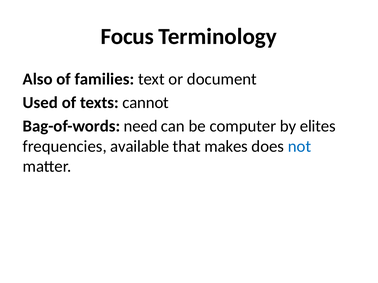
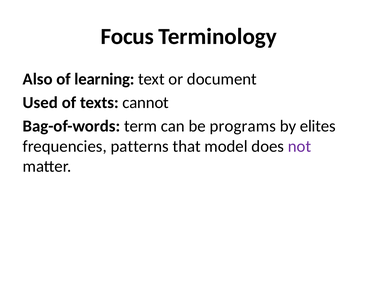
families: families -> learning (104, 79)
need: need -> term (141, 126)
computer: computer -> programs (243, 126)
available: available -> patterns (140, 147)
makes: makes -> model (226, 147)
not colour: blue -> purple (300, 147)
